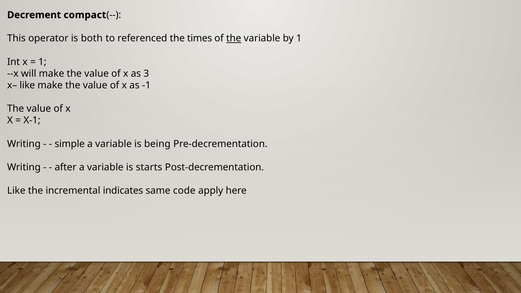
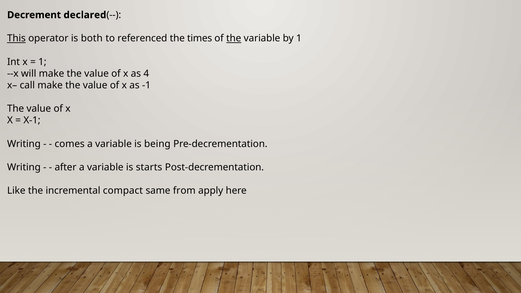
compact: compact -> declared (85, 15)
This underline: none -> present (16, 38)
3: 3 -> 4 (146, 74)
x– like: like -> call (27, 85)
simple: simple -> comes (70, 144)
indicates: indicates -> compact (123, 191)
code: code -> from (184, 191)
